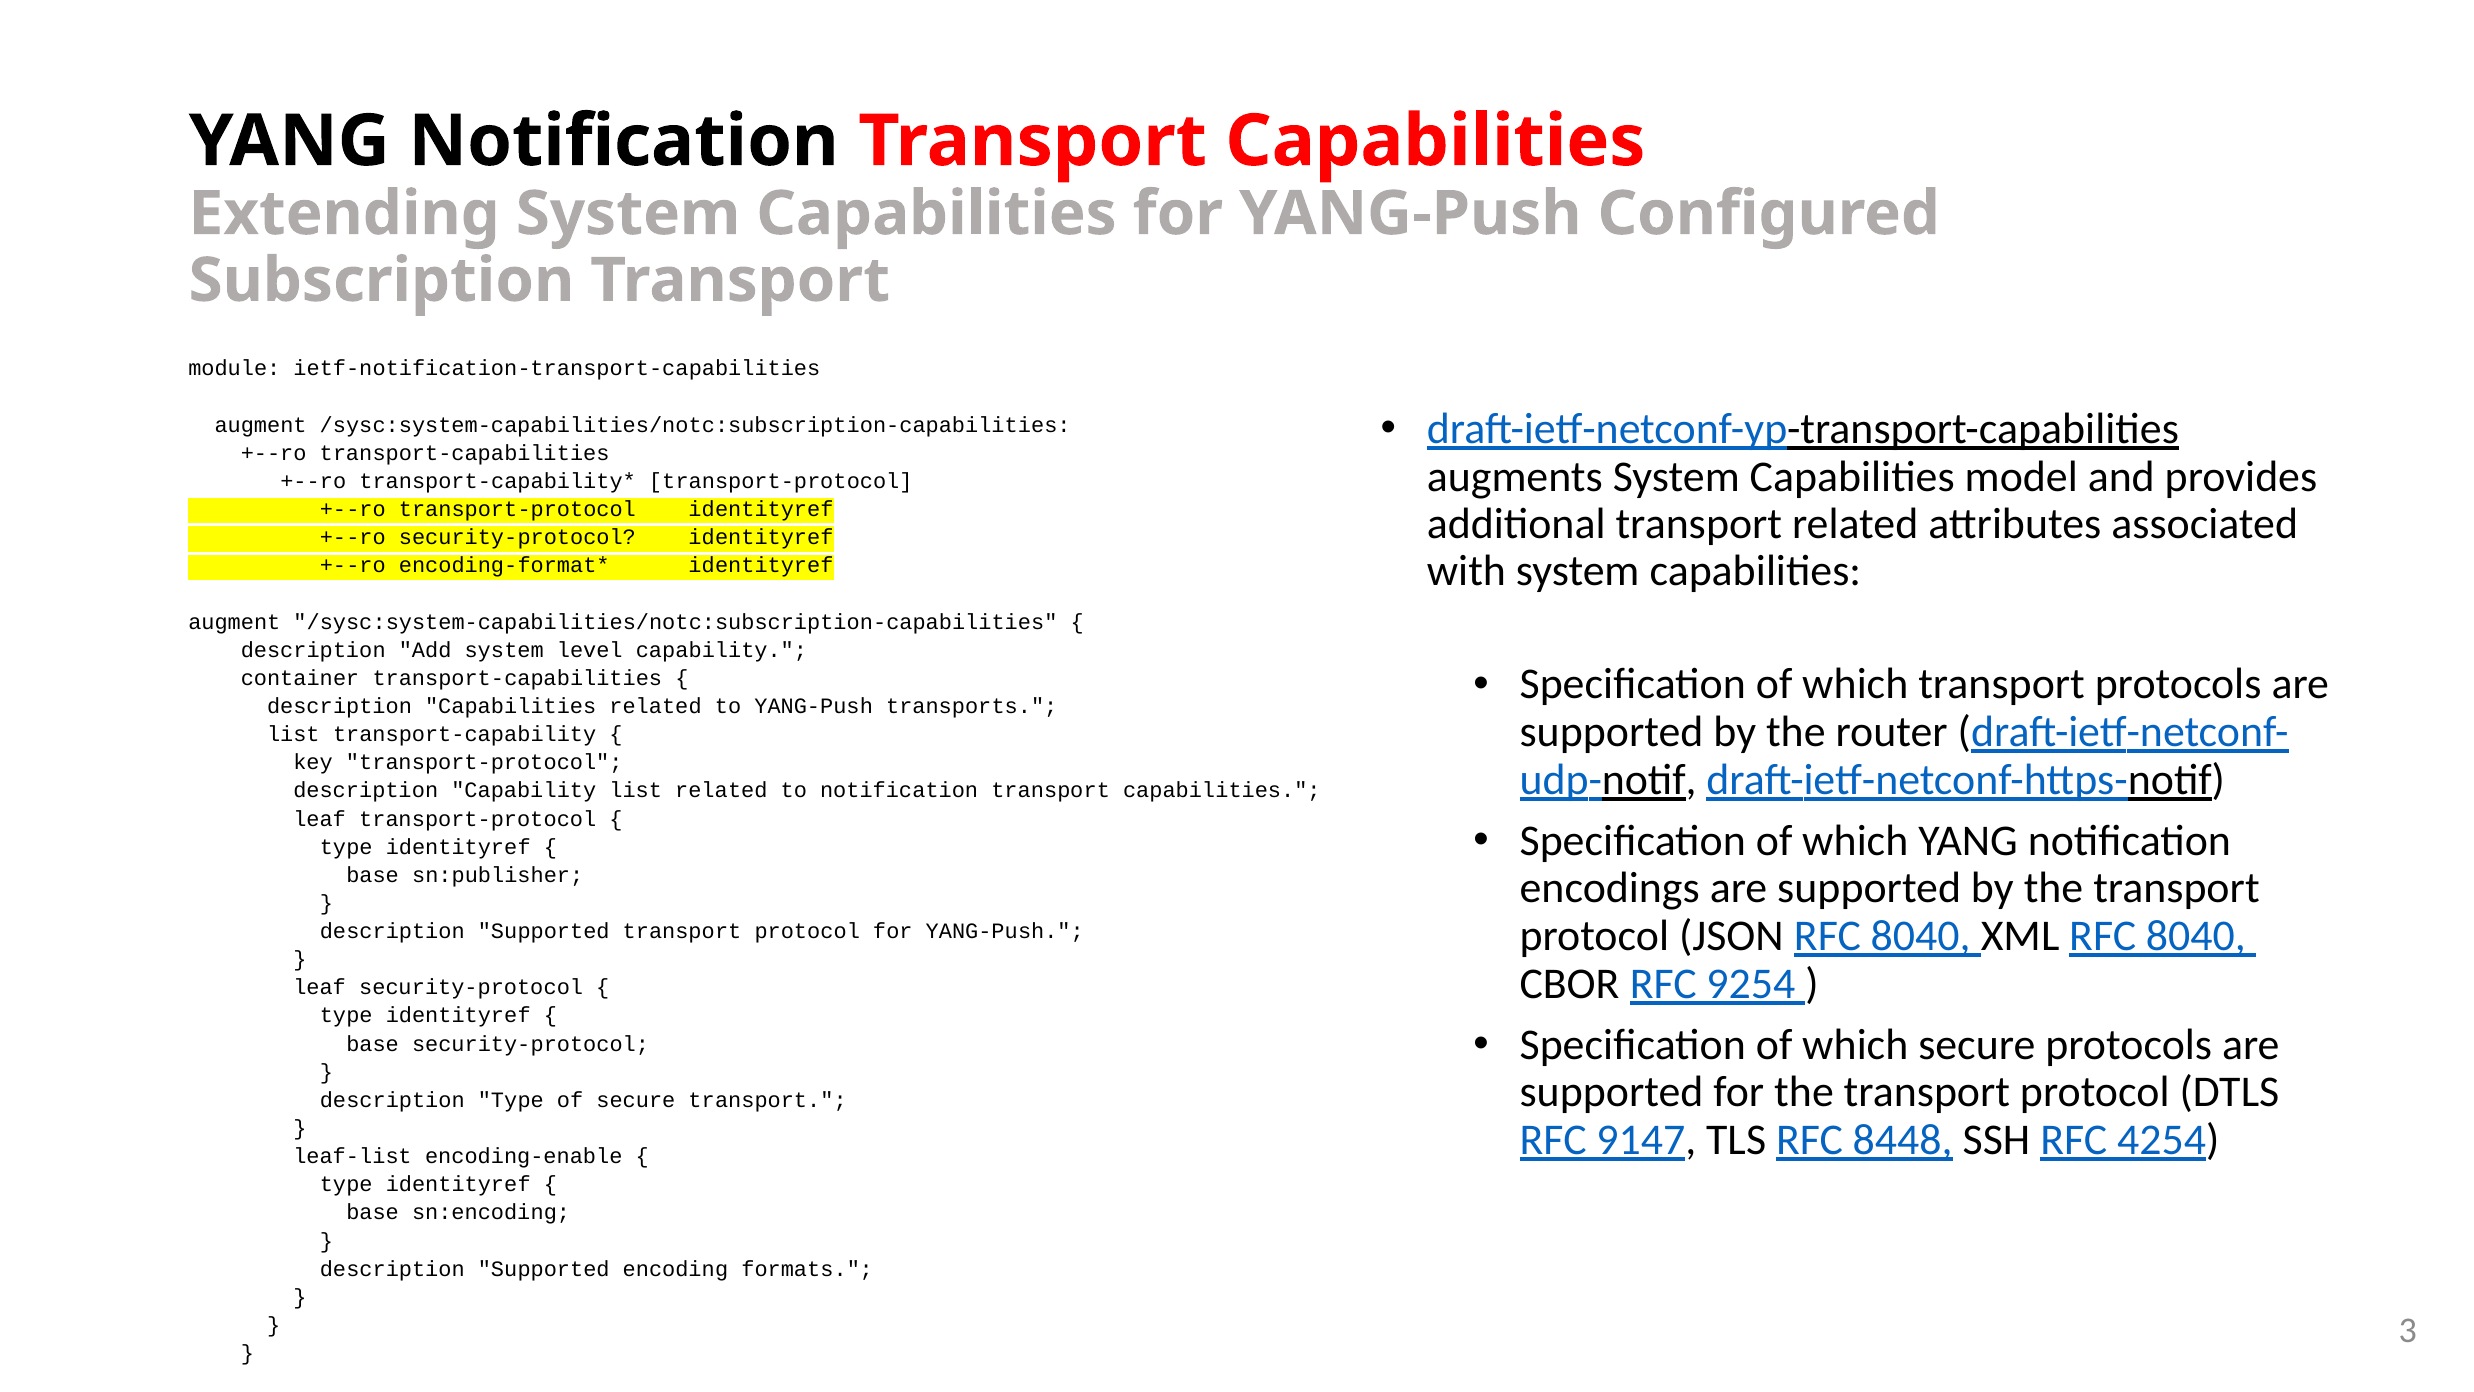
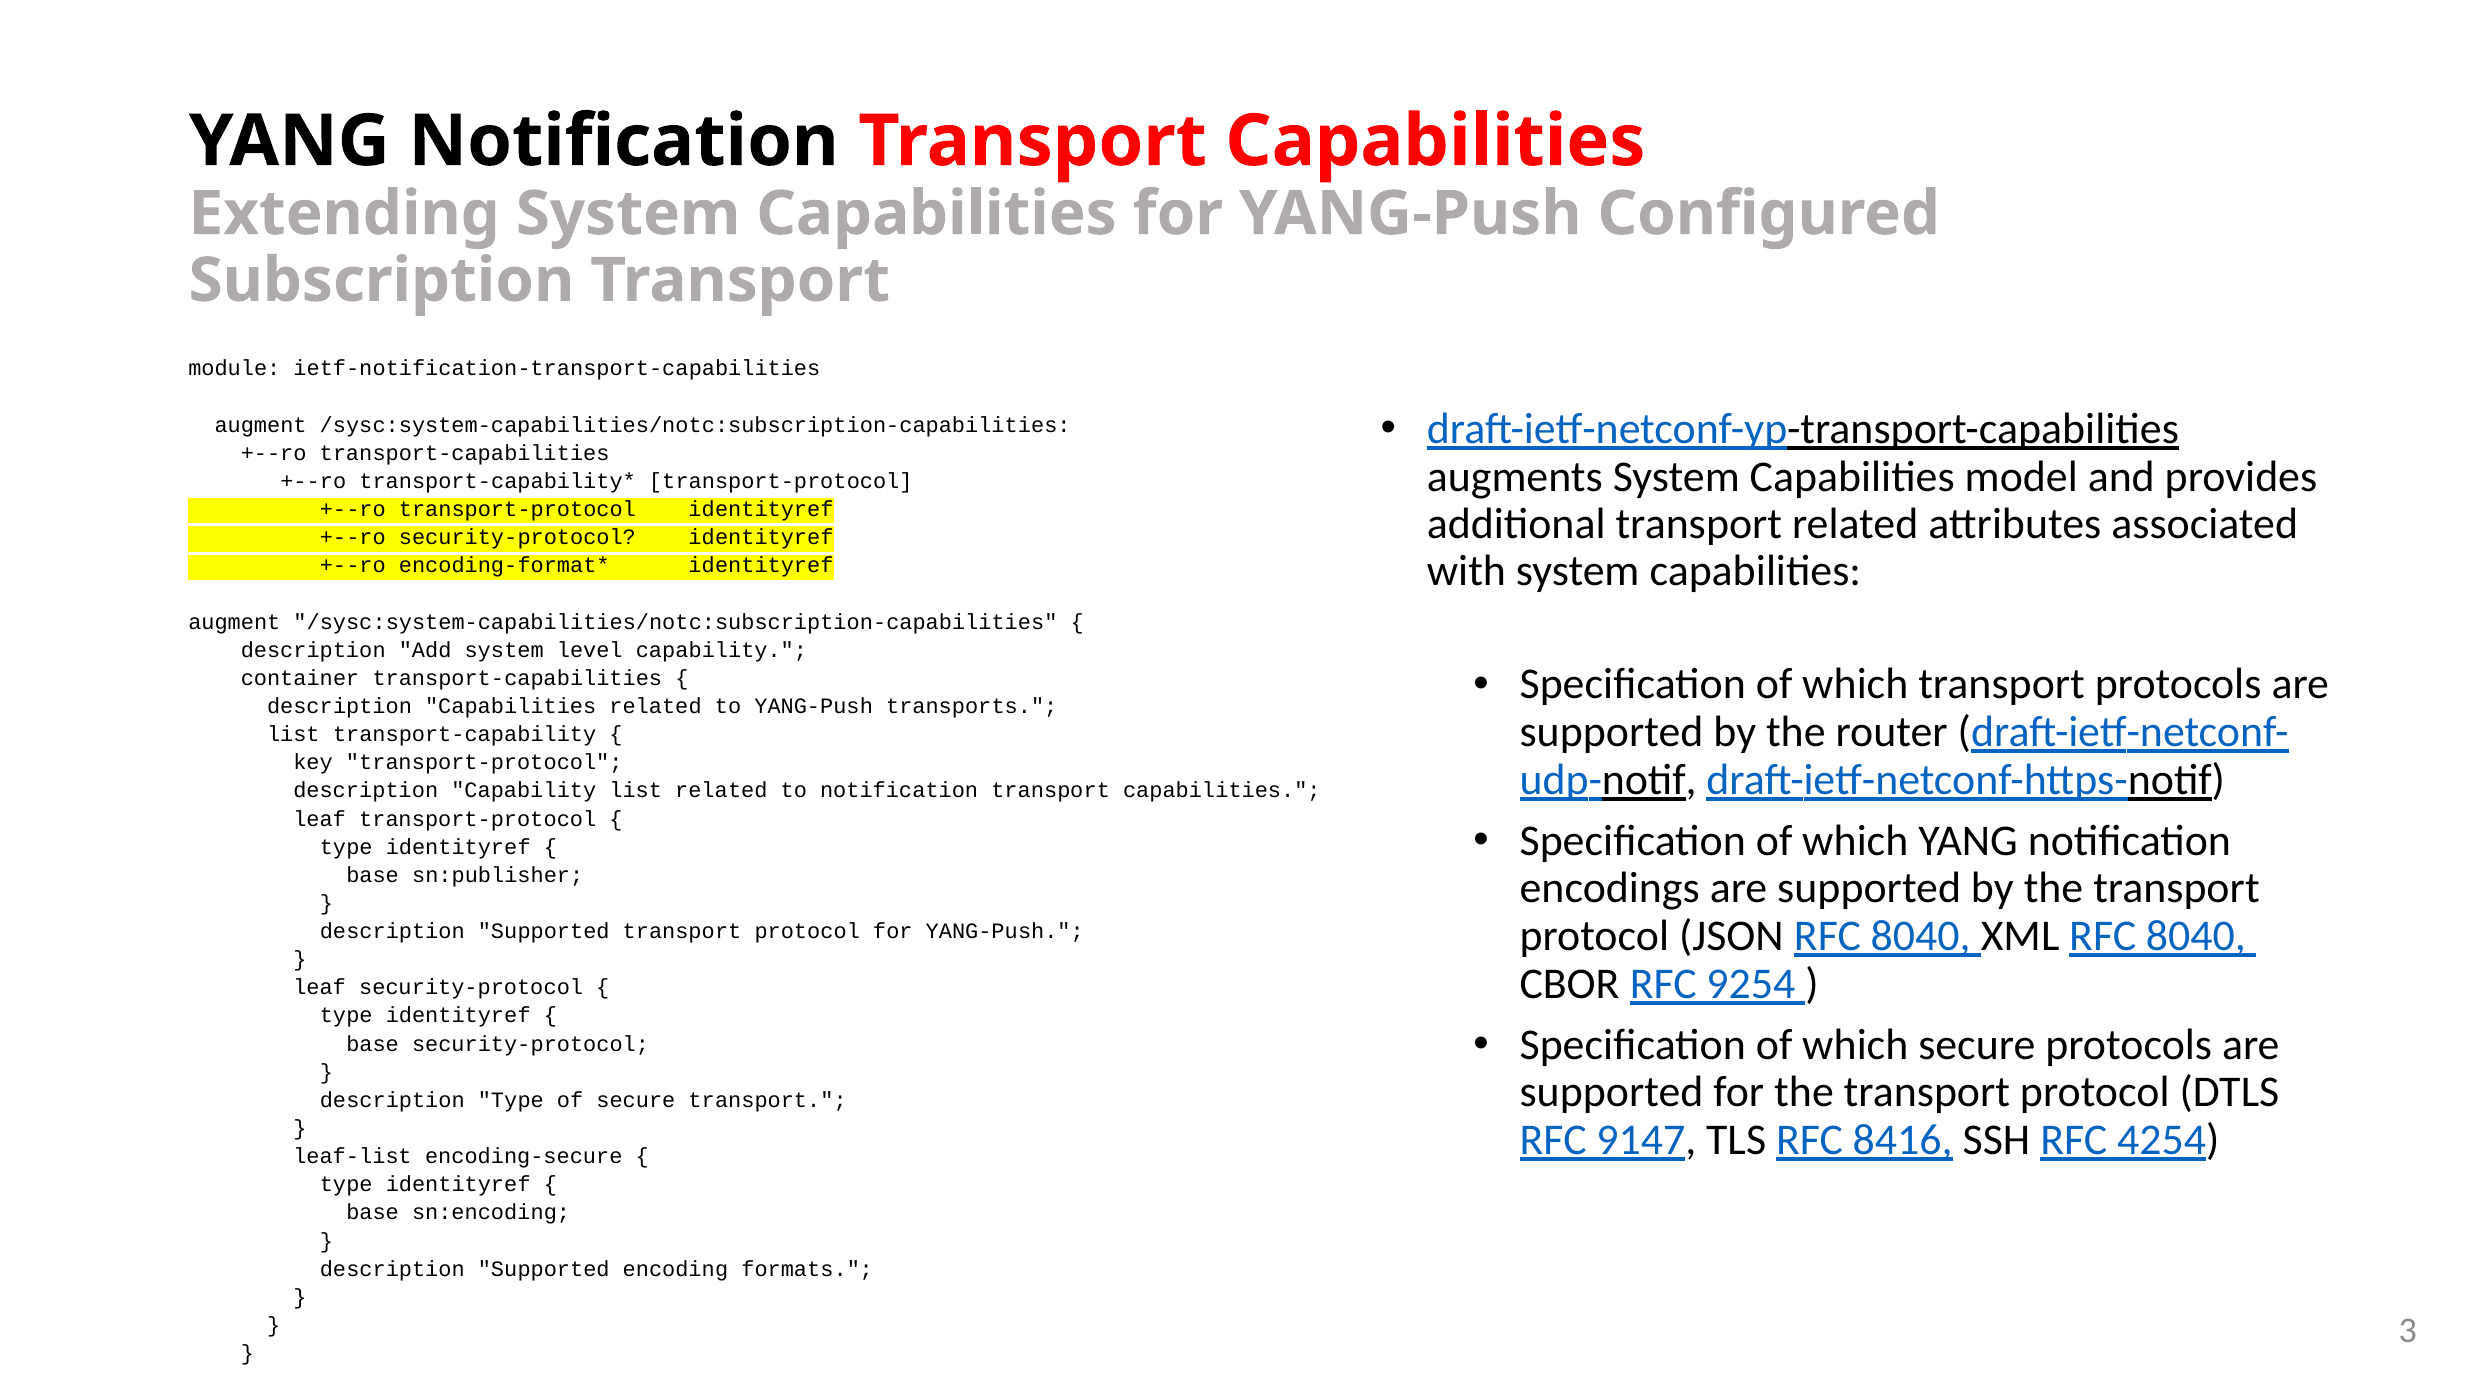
8448: 8448 -> 8416 (1903, 1140)
encoding-enable: encoding-enable -> encoding-secure (524, 1156)
